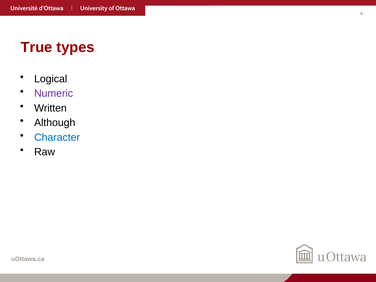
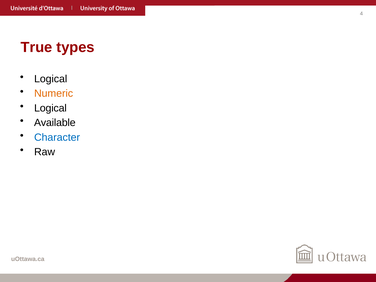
Numeric colour: purple -> orange (54, 93)
Written: Written -> Logical (50, 108)
Although: Although -> Available (55, 123)
